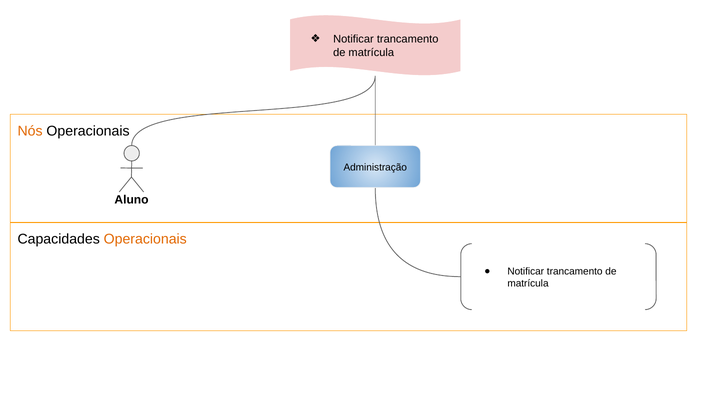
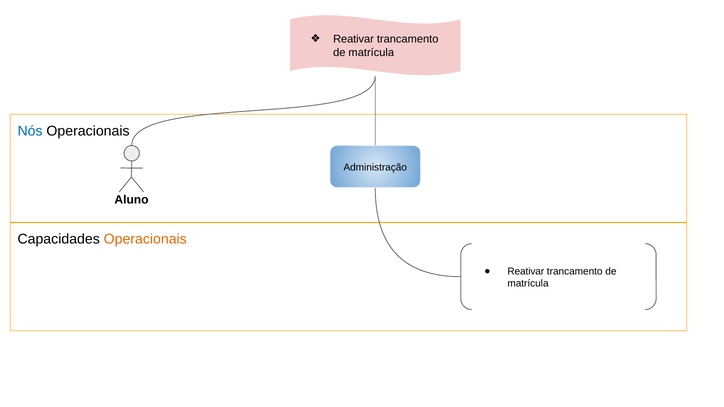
Notificar: Notificar -> Reativar (353, 39)
Nós colour: orange -> blue (30, 131)
Notificar: Notificar -> Reativar (526, 271)
